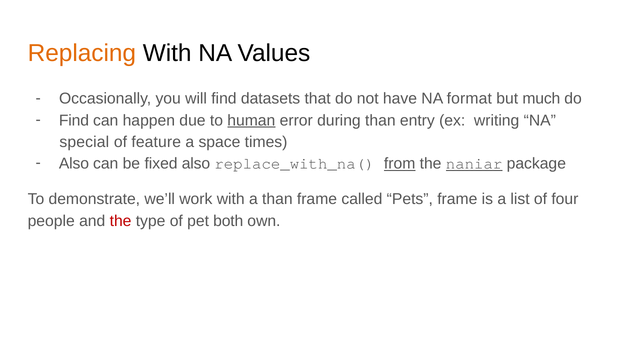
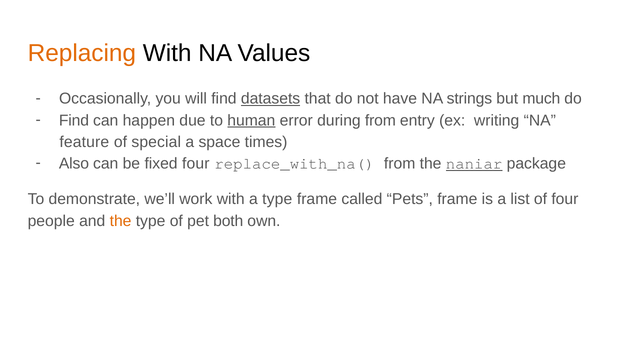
datasets underline: none -> present (271, 99)
format: format -> strings (469, 99)
during than: than -> from (380, 120)
special: special -> feature (84, 142)
feature: feature -> special (156, 142)
fixed also: also -> four (196, 164)
from underline: present -> none (400, 164)
a than: than -> type (277, 199)
the colour: red -> orange (121, 221)
